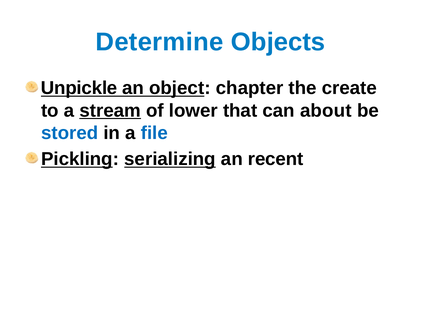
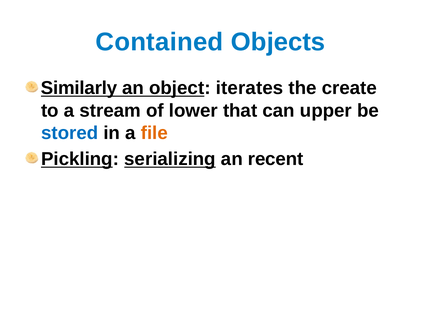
Determine: Determine -> Contained (159, 42)
Unpickle: Unpickle -> Similarly (79, 88)
chapter: chapter -> iterates (250, 88)
stream underline: present -> none (110, 111)
about: about -> upper (326, 111)
file colour: blue -> orange (154, 133)
